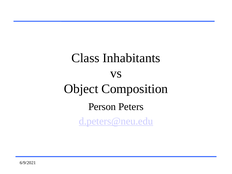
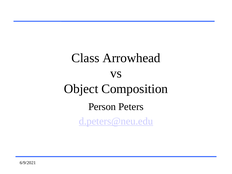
Inhabitants: Inhabitants -> Arrowhead (131, 58)
